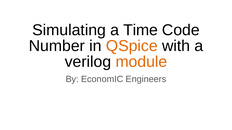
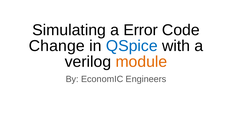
Time: Time -> Error (141, 30)
Number: Number -> Change (57, 46)
QSpice colour: orange -> blue (132, 46)
